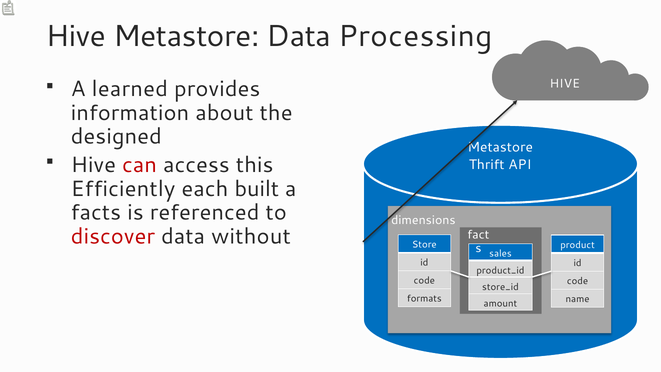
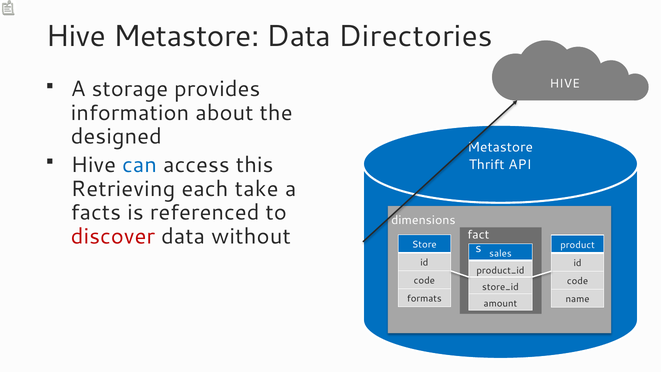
Processing: Processing -> Directories (416, 36)
learned: learned -> storage (130, 89)
can colour: red -> blue (140, 165)
Efficiently: Efficiently -> Retrieving (123, 189)
built: built -> take (257, 189)
